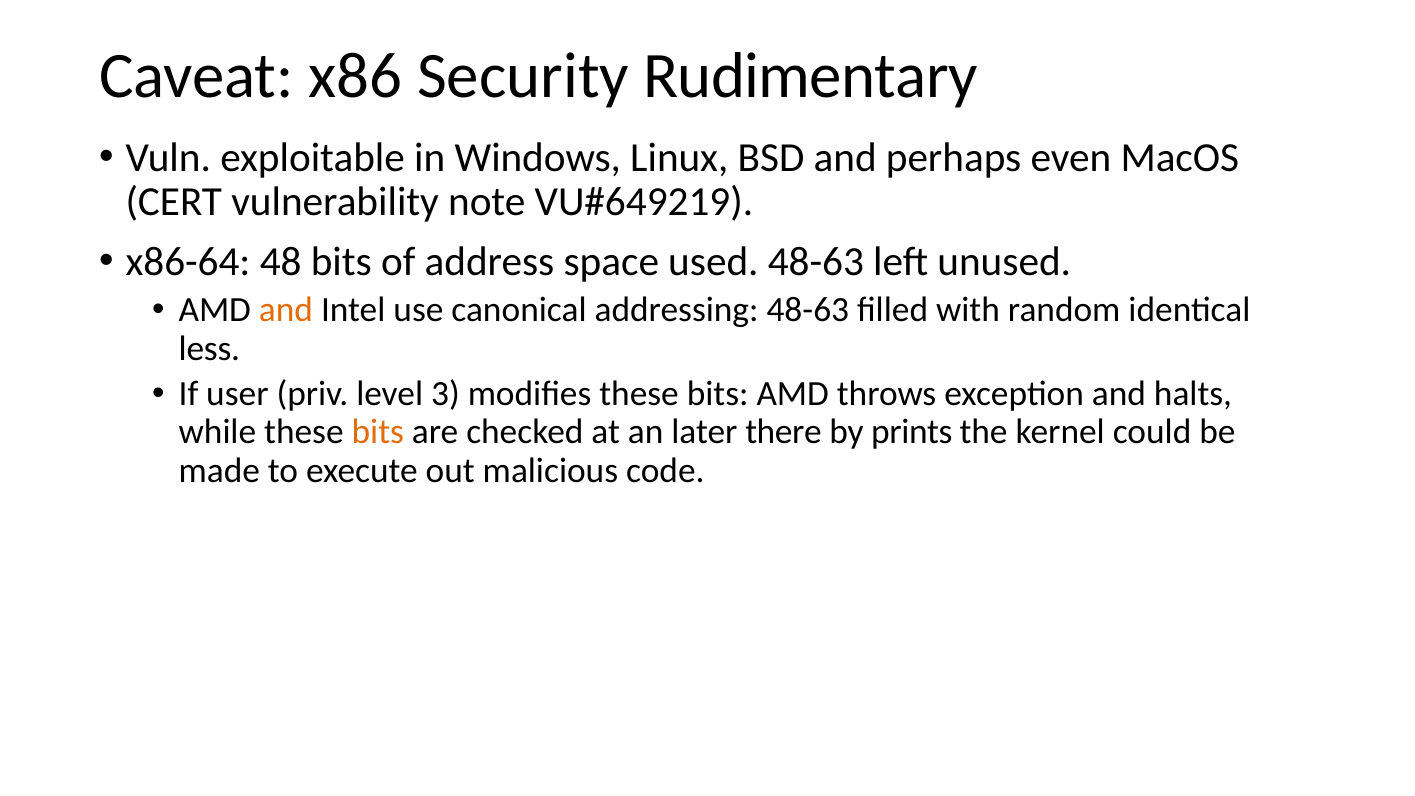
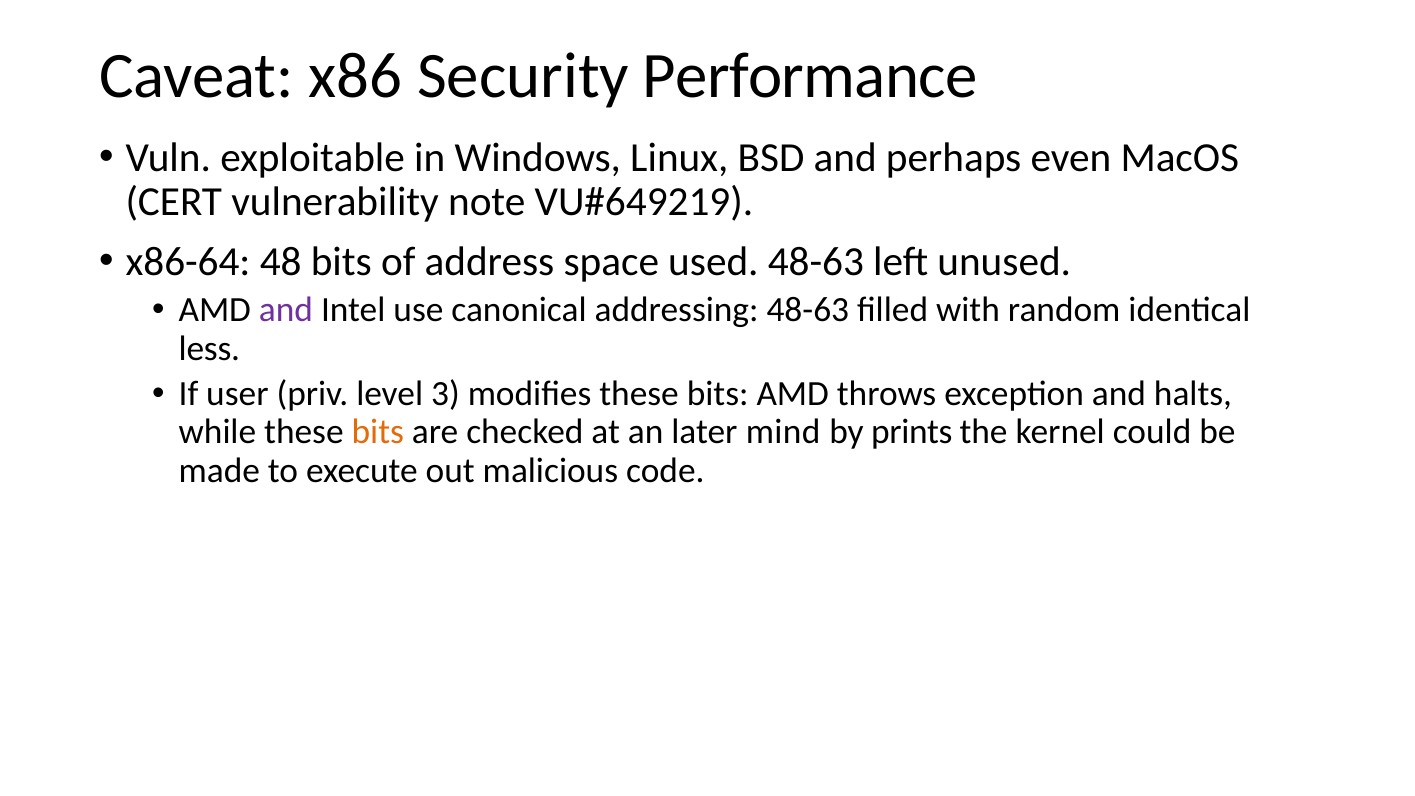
Rudimentary: Rudimentary -> Performance (810, 76)
and colour: orange -> purple (286, 310)
there: there -> mind (783, 432)
